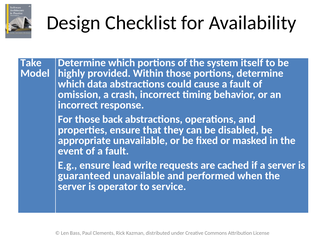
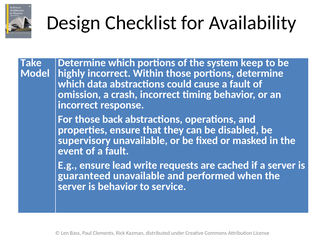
itself: itself -> keep (252, 63)
highly provided: provided -> incorrect (109, 73)
appropriate: appropriate -> supervisory (84, 140)
is operator: operator -> behavior (118, 186)
